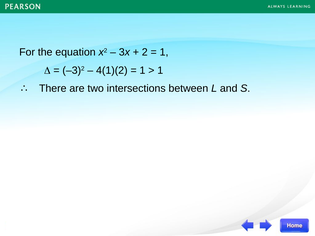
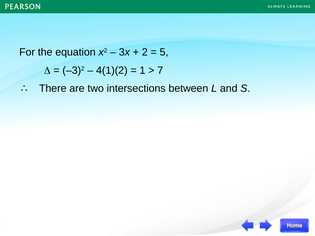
1: 1 -> 5 (164, 52)
1: 1 -> 7 (160, 70)
